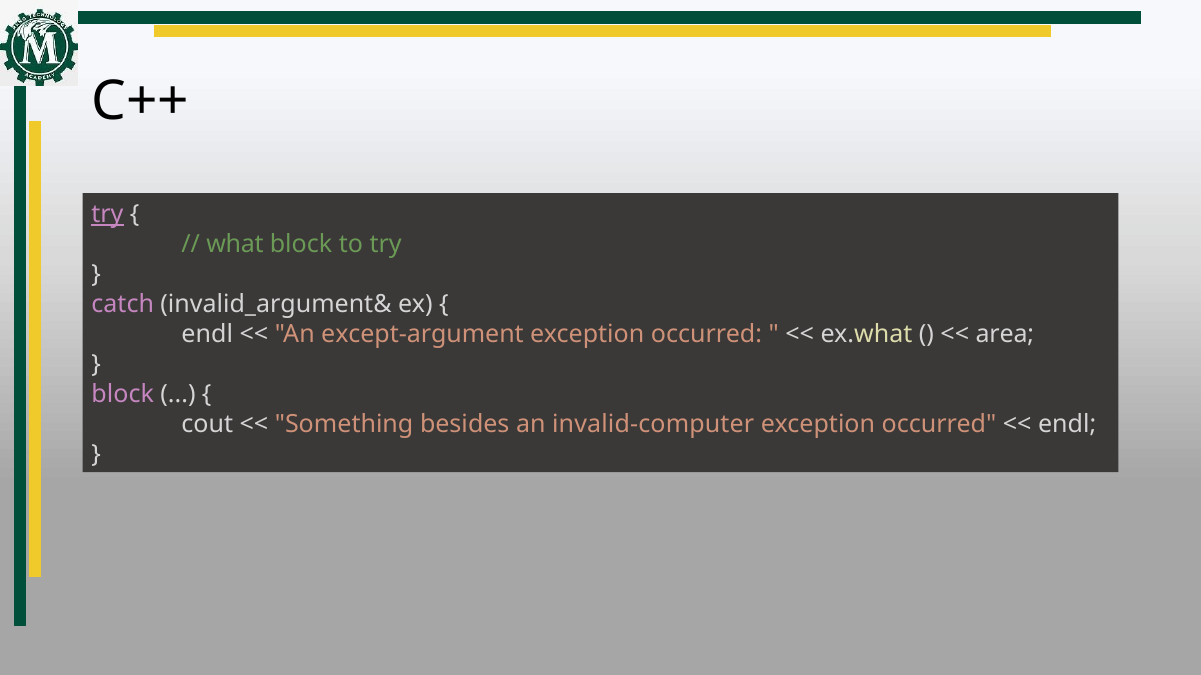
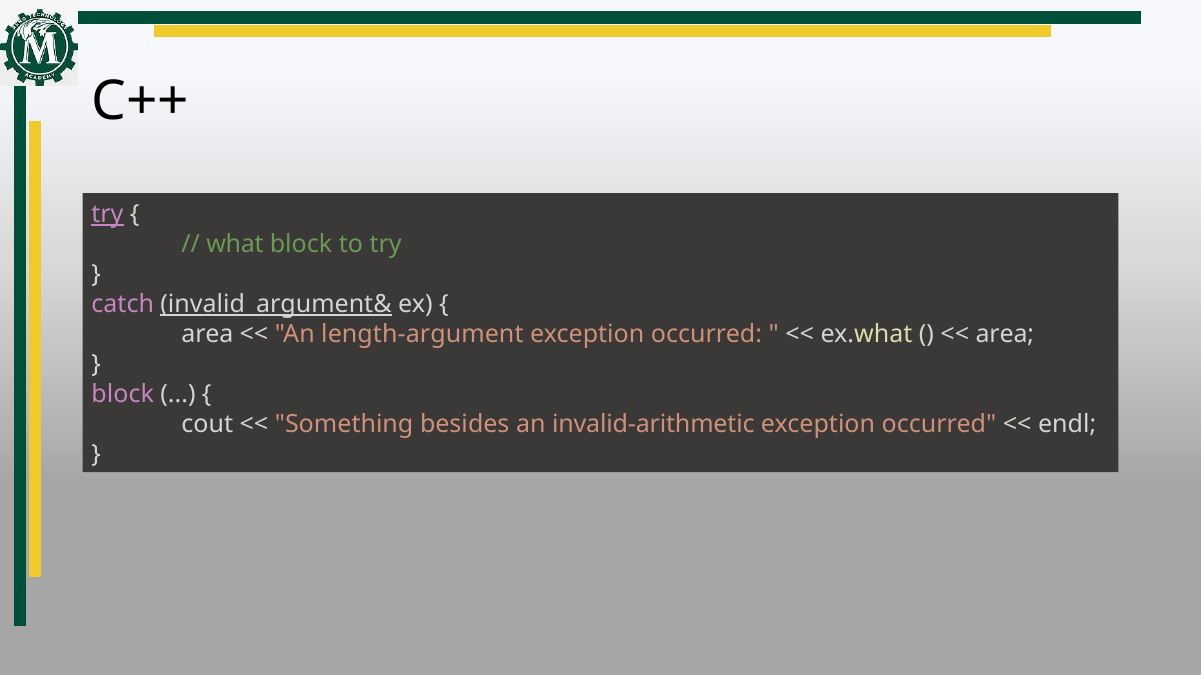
invalid_argument& underline: none -> present (276, 305)
endl: endl -> area (207, 335)
except-argument: except-argument -> length-argument (422, 335)
invalid-computer: invalid-computer -> invalid-arithmetic (653, 425)
